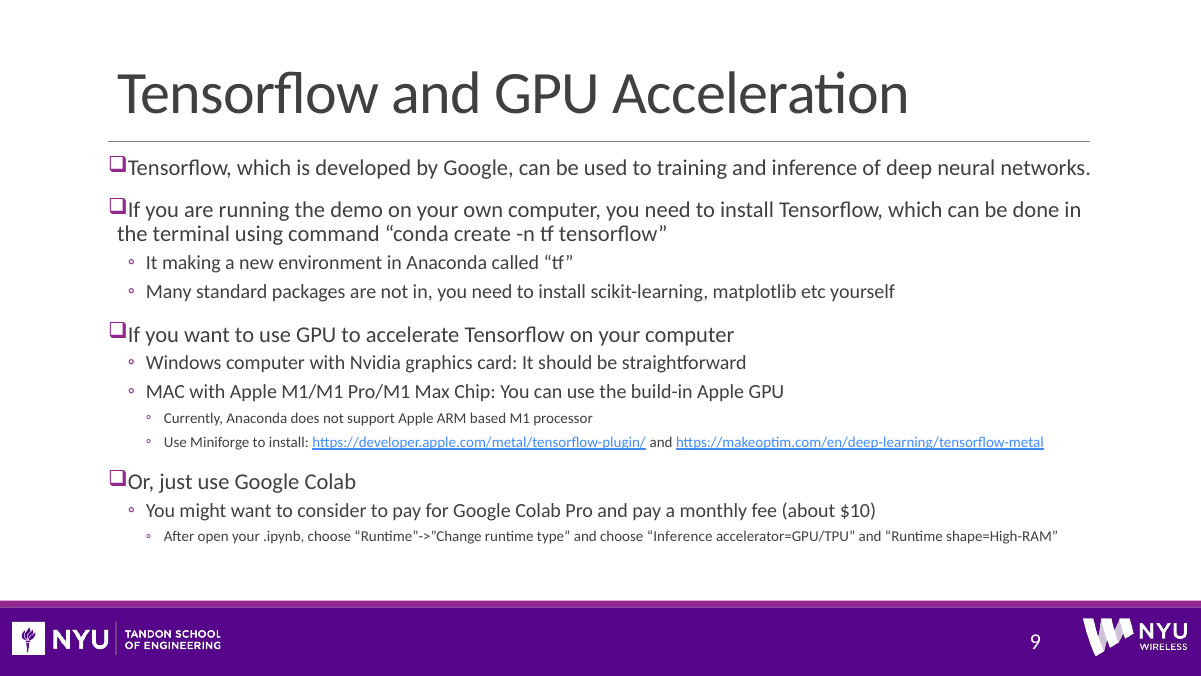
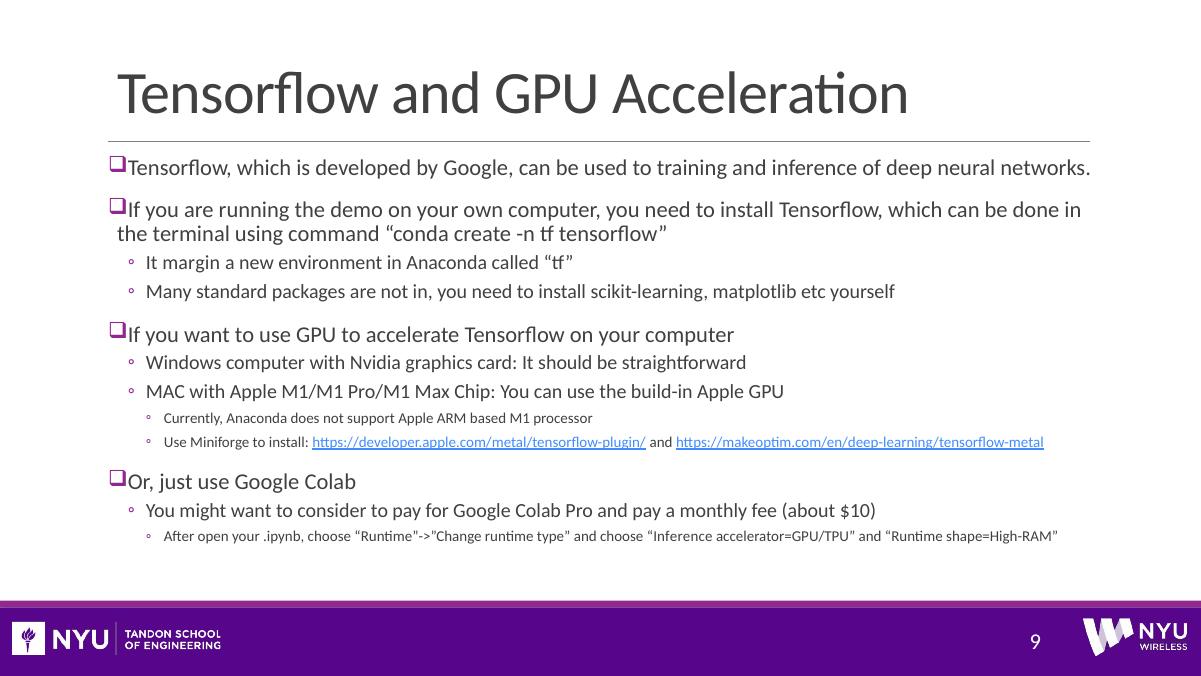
making: making -> margin (191, 262)
